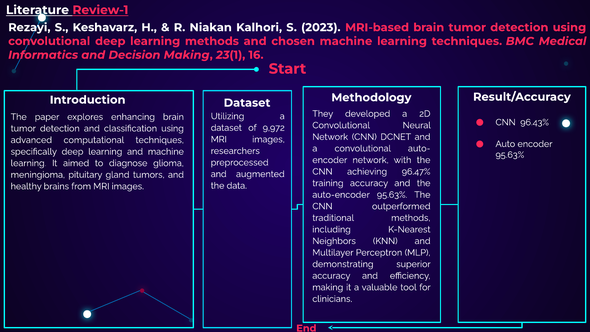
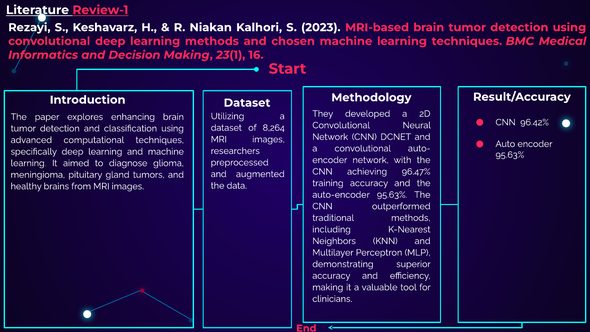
96.43%: 96.43% -> 96.42% (535, 122)
9,972: 9,972 -> 8,264 (274, 128)
